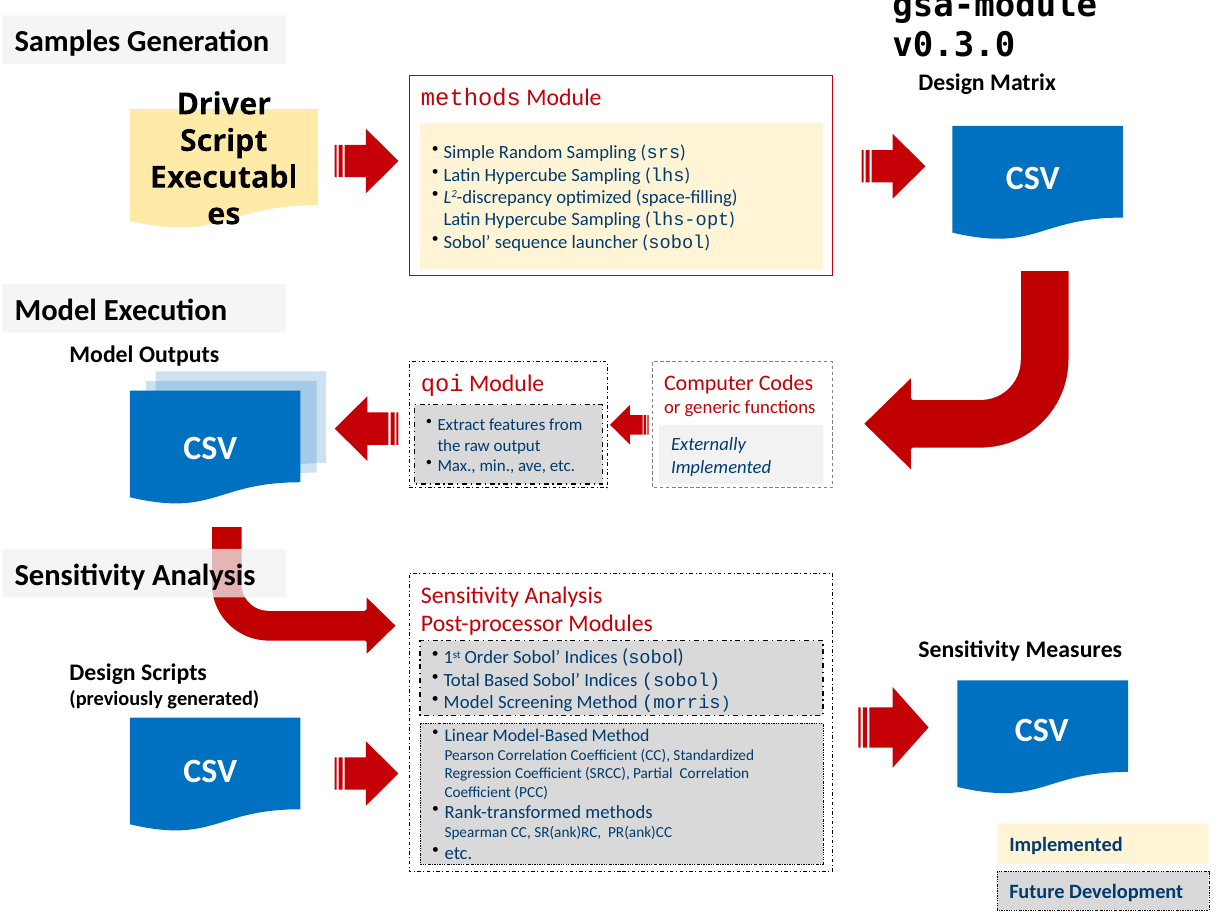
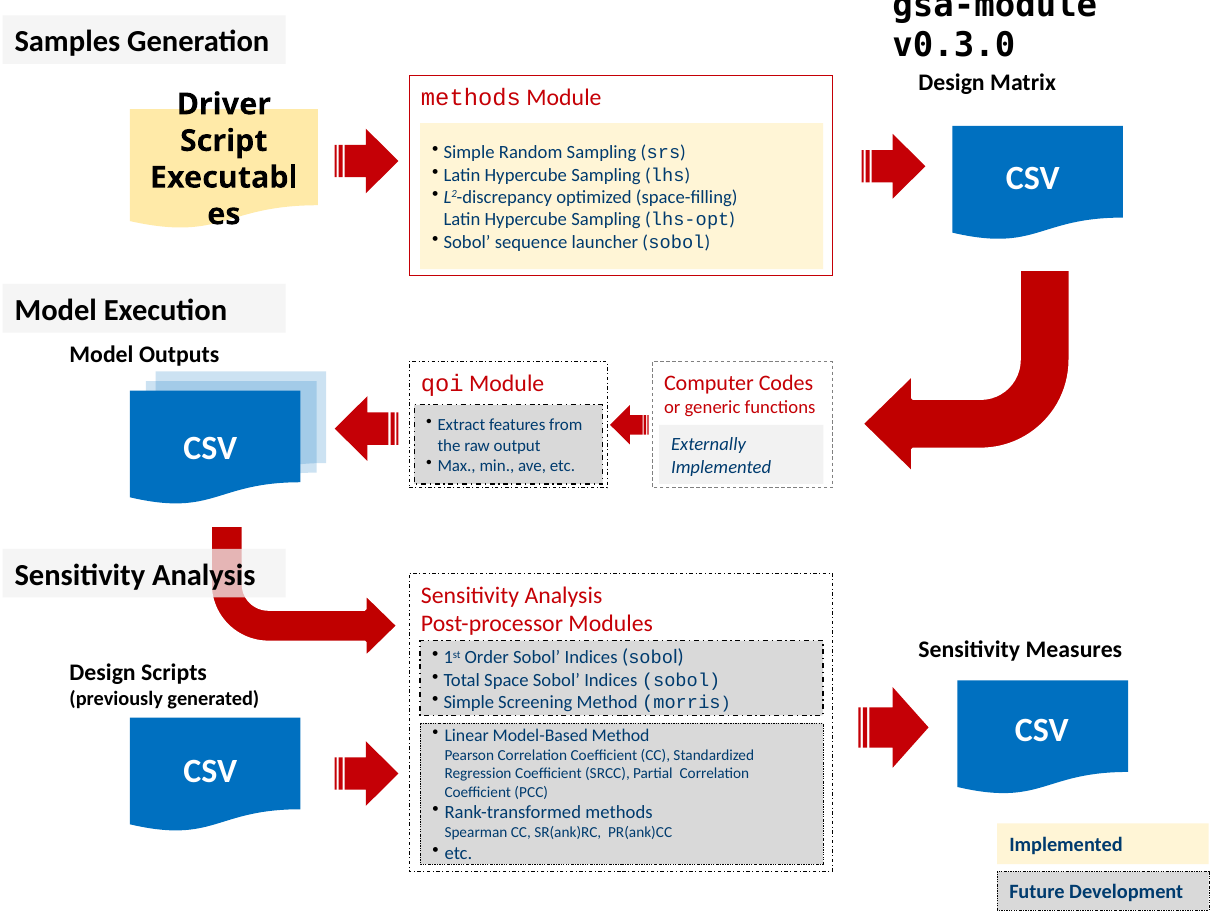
Based: Based -> Space (506, 681)
Model: Model -> Simple (469, 703)
